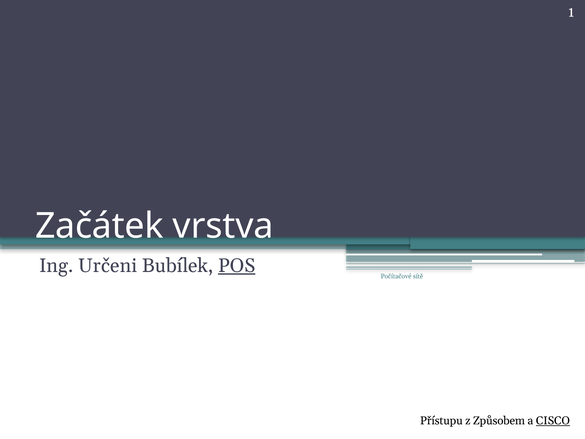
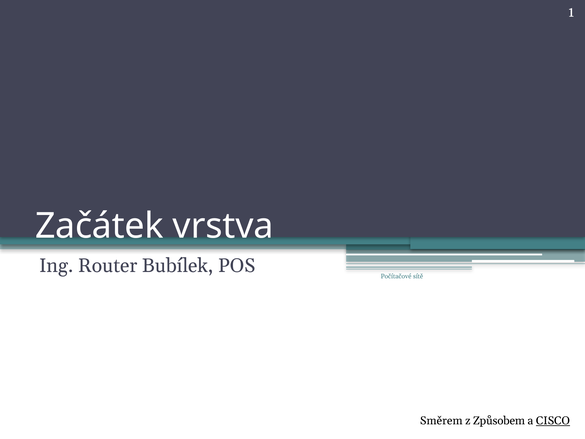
Určeni: Určeni -> Router (108, 265)
POS underline: present -> none (237, 265)
Přístupu: Přístupu -> Směrem (441, 420)
